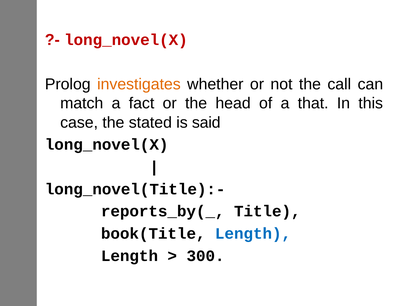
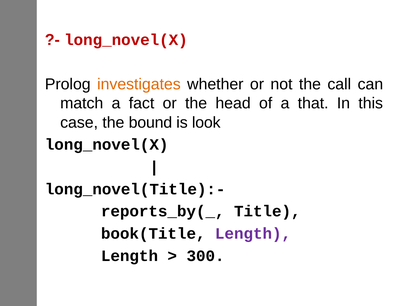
stated: stated -> bound (150, 122)
said: said -> look (206, 122)
Length colour: blue -> purple (253, 234)
